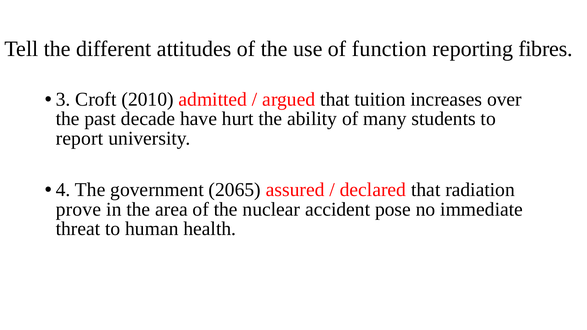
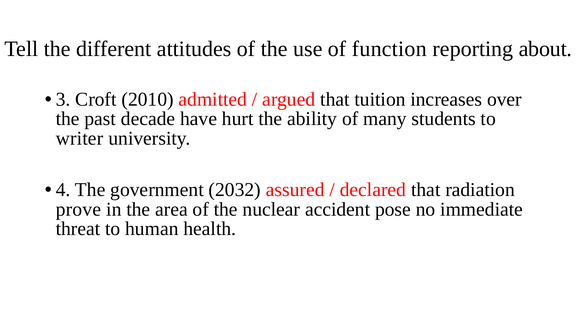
fibres: fibres -> about (545, 49)
report: report -> writer (80, 138)
2065: 2065 -> 2032 (235, 190)
